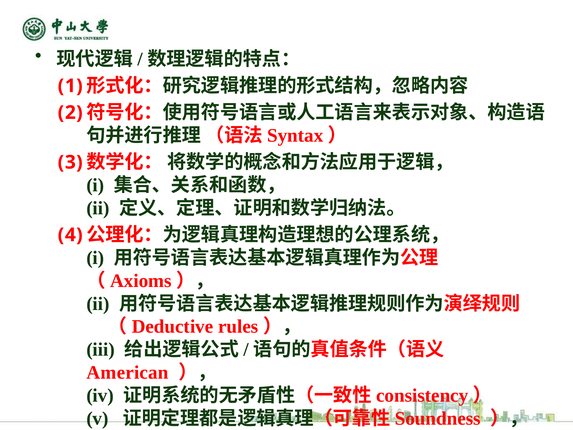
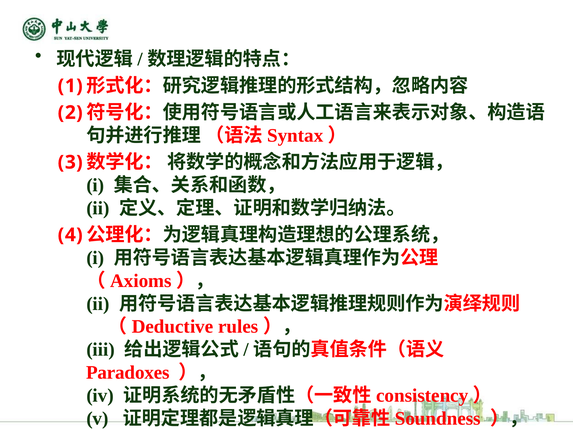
American: American -> Paradoxes (128, 372)
